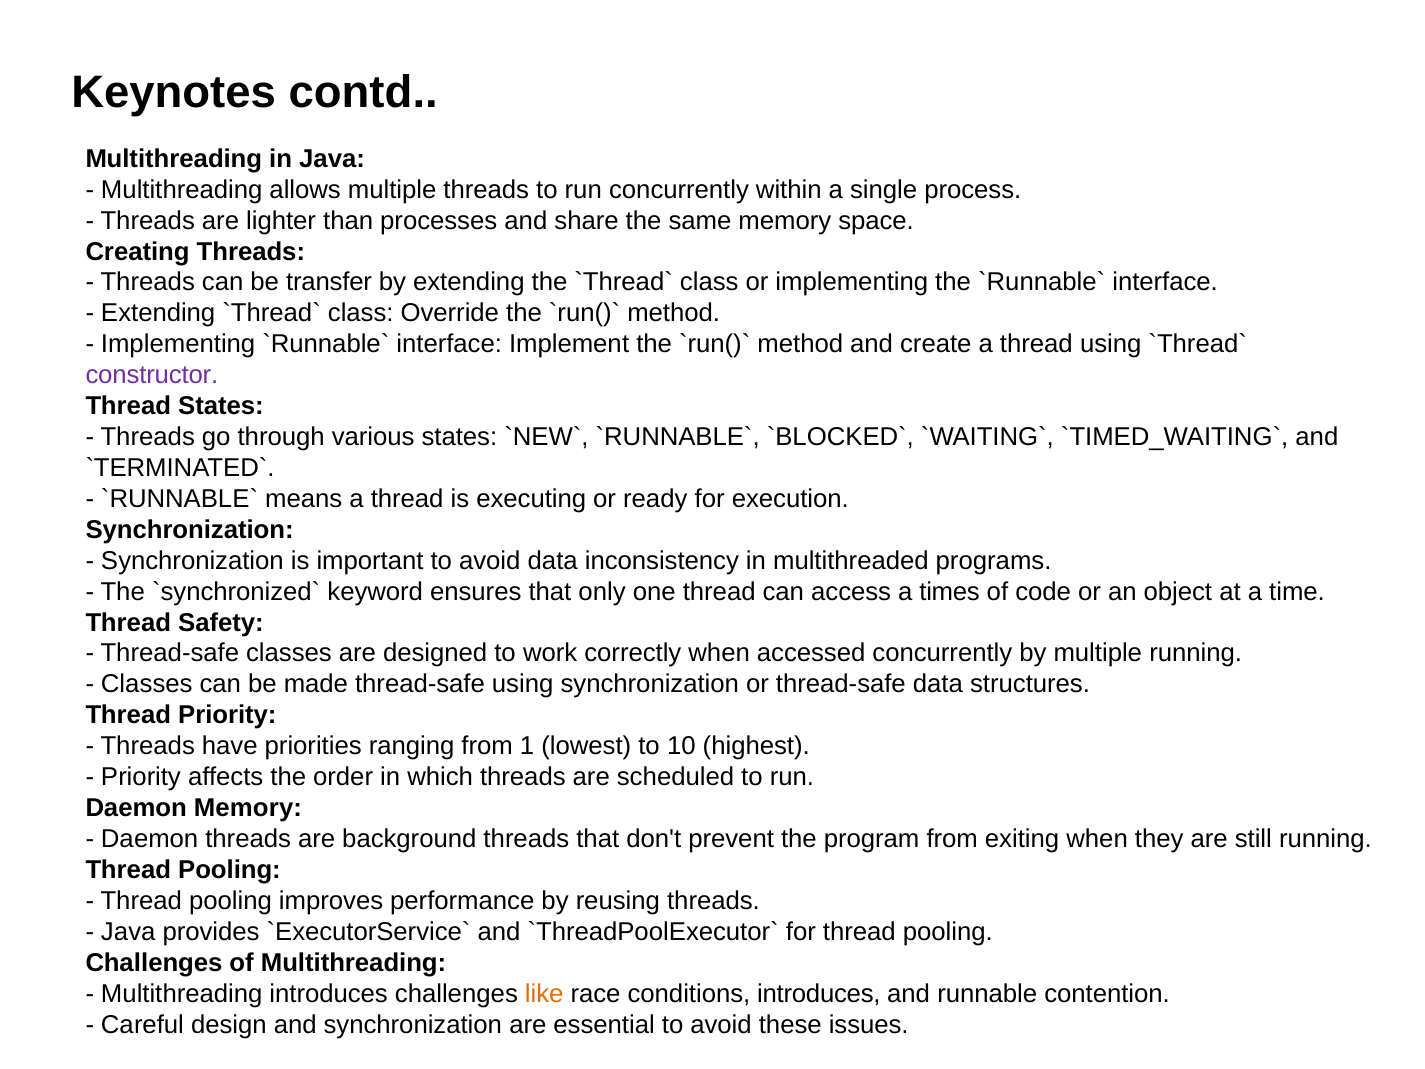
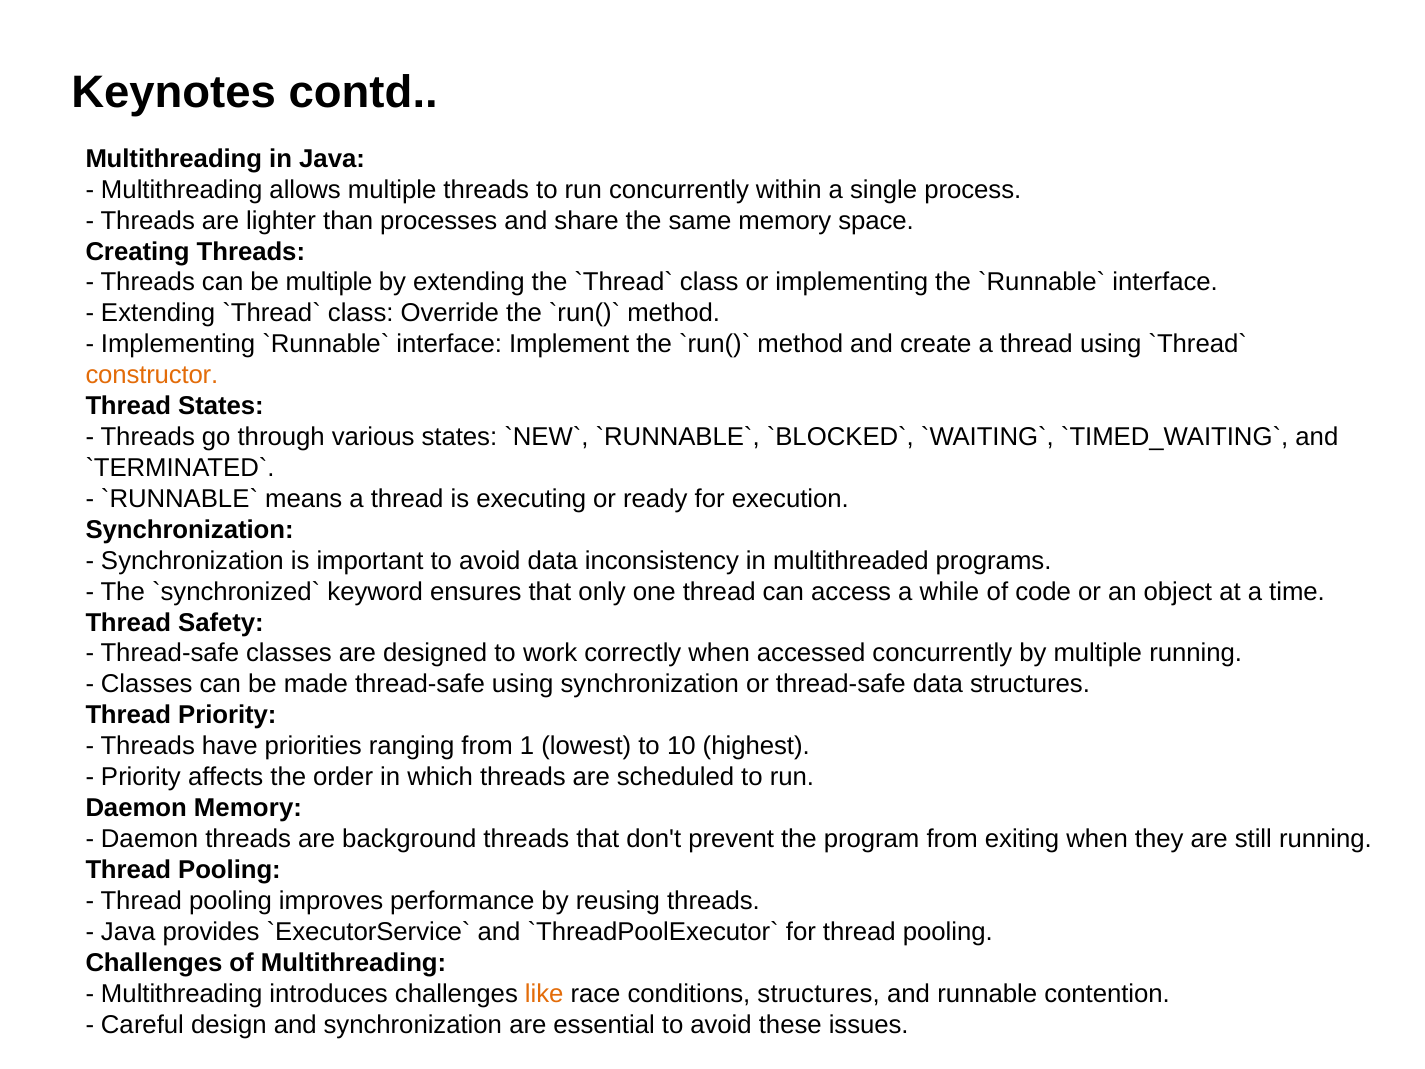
be transfer: transfer -> multiple (329, 282)
constructor colour: purple -> orange (152, 375)
times: times -> while (949, 592)
conditions introduces: introduces -> structures (819, 993)
